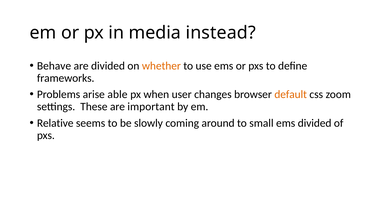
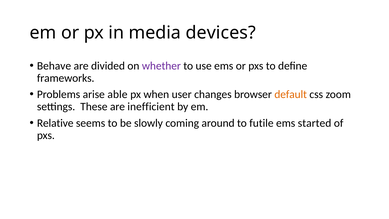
instead: instead -> devices (221, 33)
whether colour: orange -> purple (161, 66)
important: important -> inefficient (151, 107)
small: small -> futile (261, 123)
ems divided: divided -> started (315, 123)
